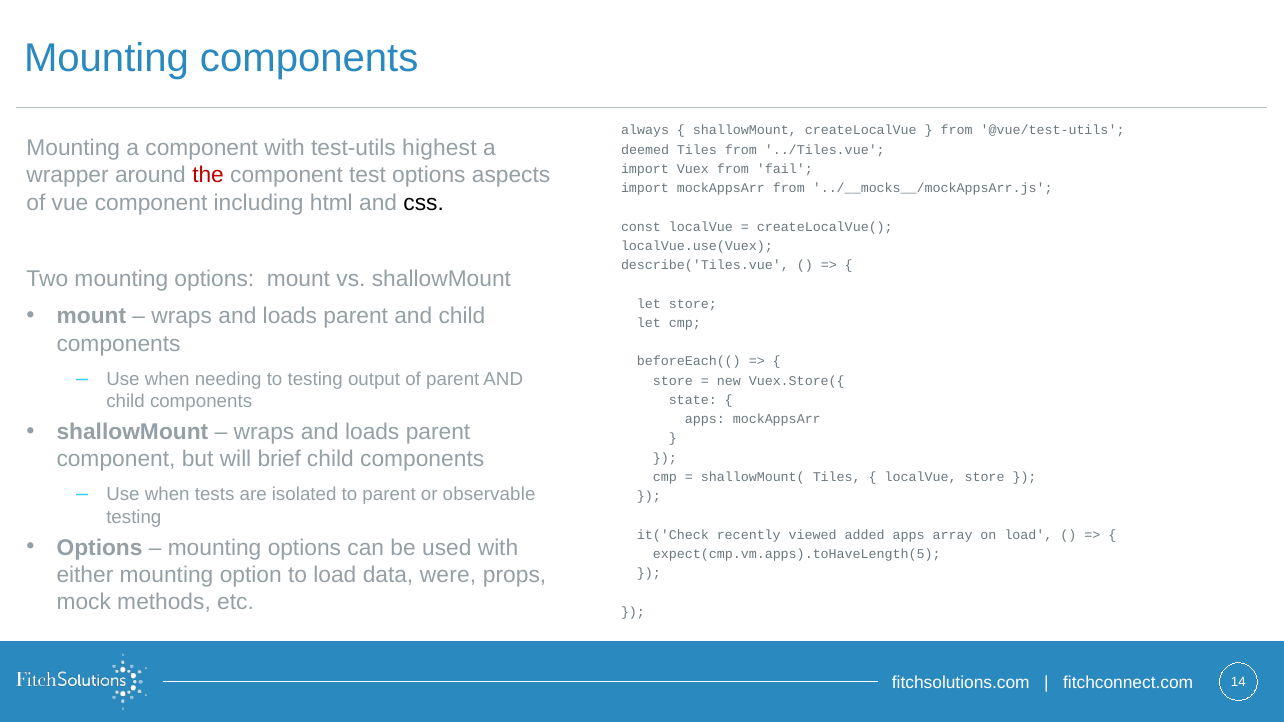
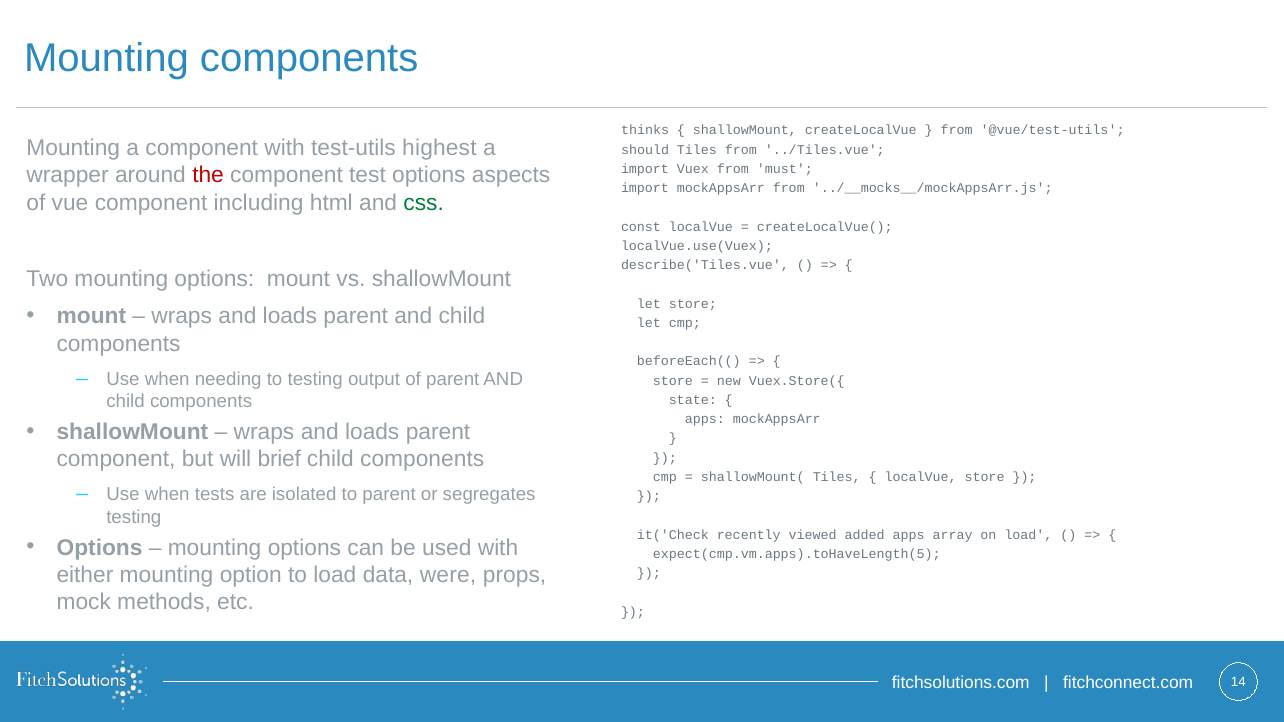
always: always -> thinks (645, 131)
deemed: deemed -> should (645, 150)
fail: fail -> must (785, 169)
css colour: black -> green (424, 203)
observable: observable -> segregates (489, 495)
